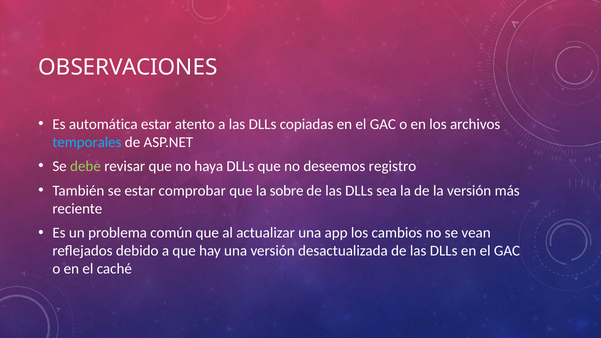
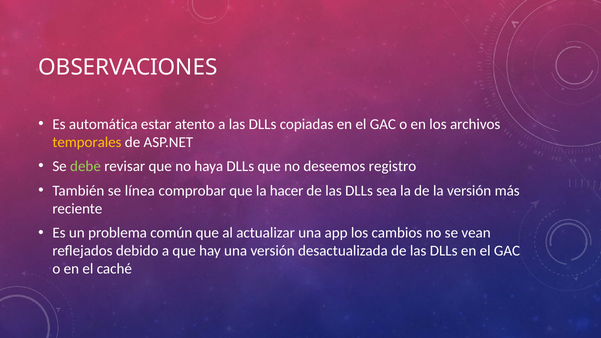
temporales colour: light blue -> yellow (87, 142)
se estar: estar -> línea (140, 191)
sobre: sobre -> hacer (287, 191)
